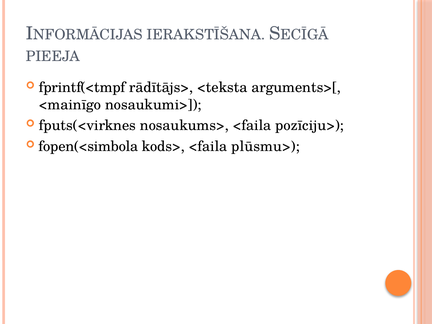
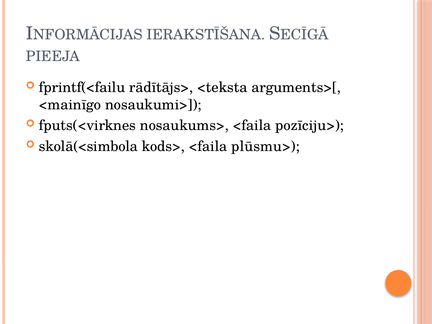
fprintf(<tmpf: fprintf(<tmpf -> fprintf(<failu (82, 87)
fopen(<simbola: fopen(<simbola -> skolā(<simbola (88, 146)
